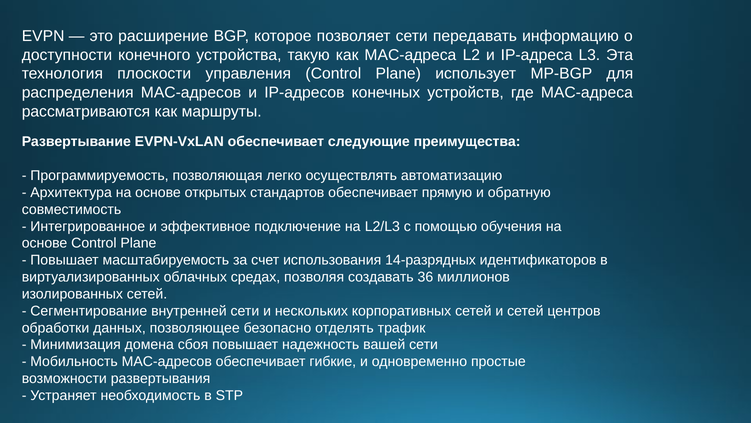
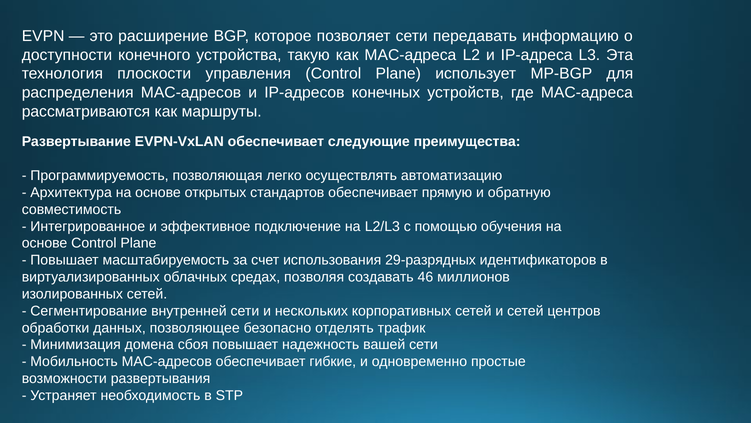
14-разрядных: 14-разрядных -> 29-разрядных (431, 260)
36: 36 -> 46 (425, 277)
